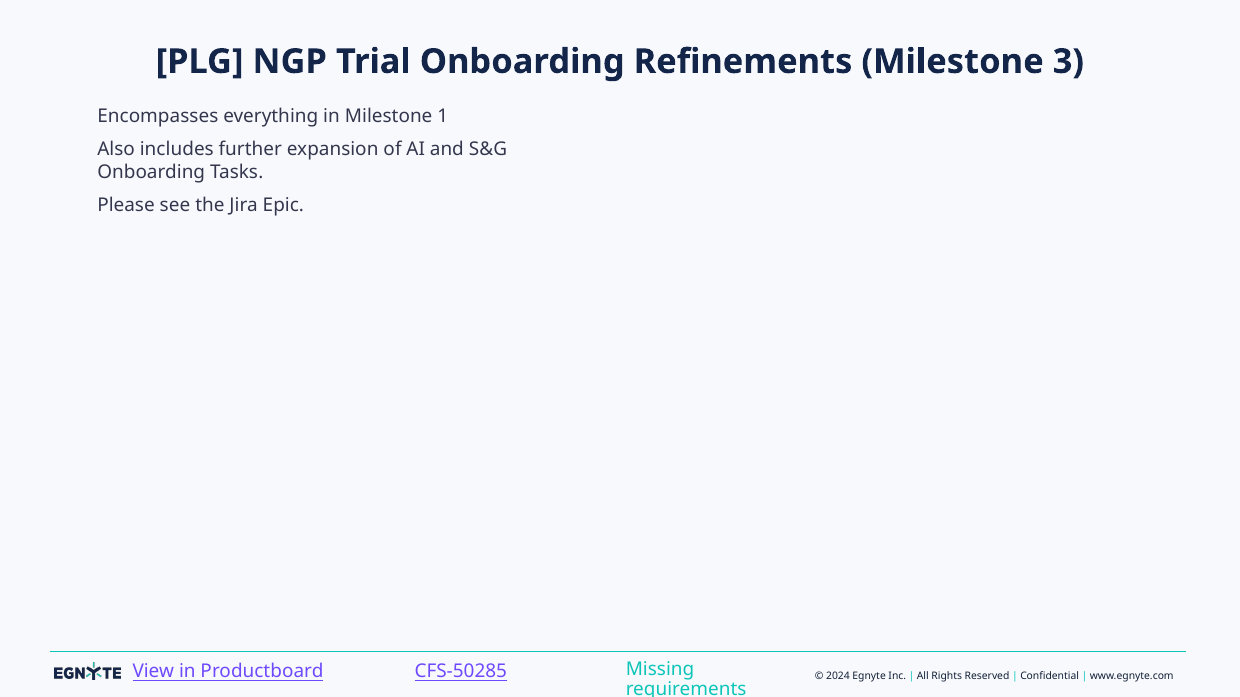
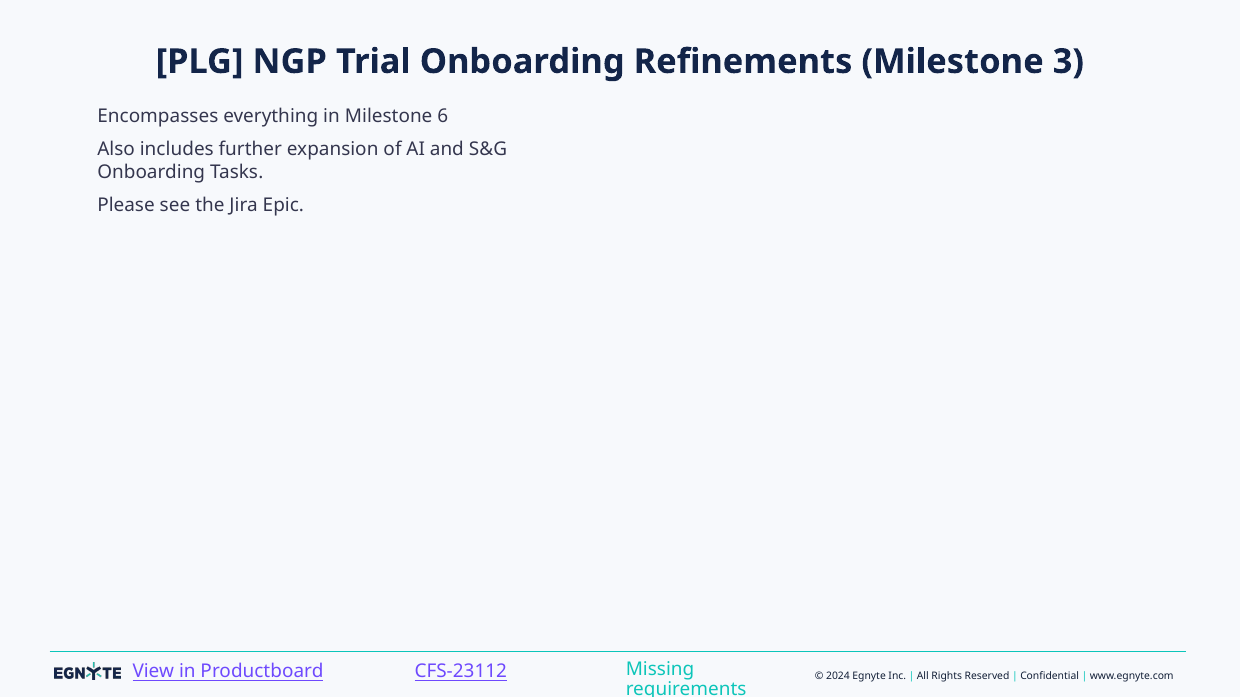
1: 1 -> 6 (443, 116)
CFS-50285: CFS-50285 -> CFS-23112 (461, 672)
